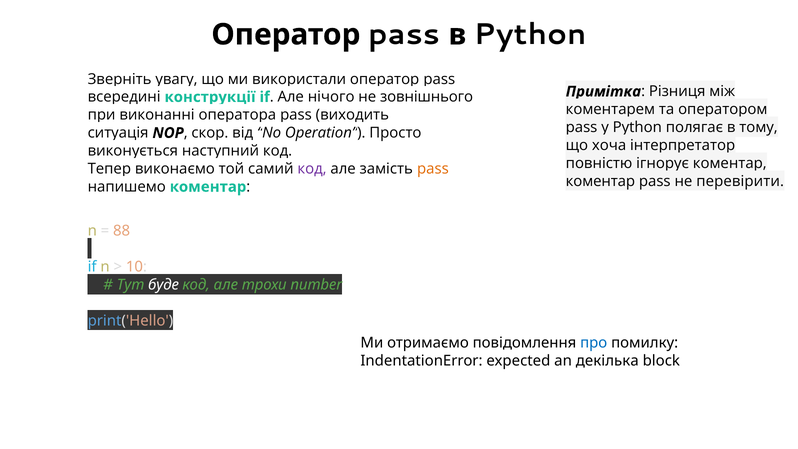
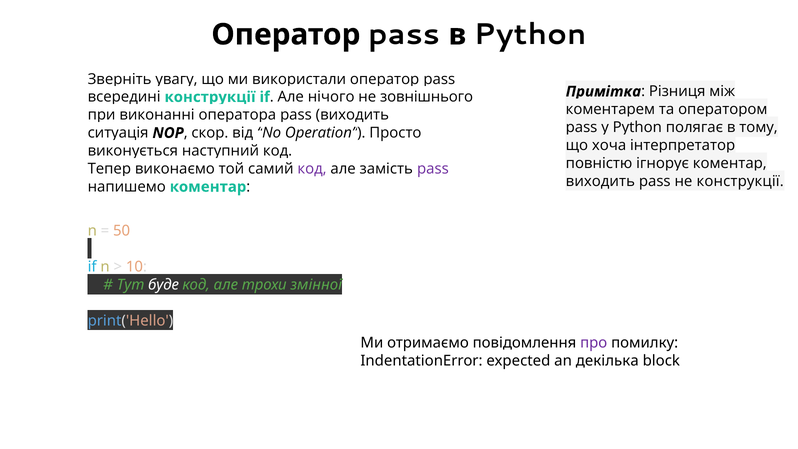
pass colour: orange -> purple (433, 169)
коментар: коментар -> виходить (600, 181)
не перевірити: перевірити -> конструкції (740, 181)
88: 88 -> 50 (122, 231)
number: number -> змінної (316, 285)
про colour: blue -> purple (594, 343)
